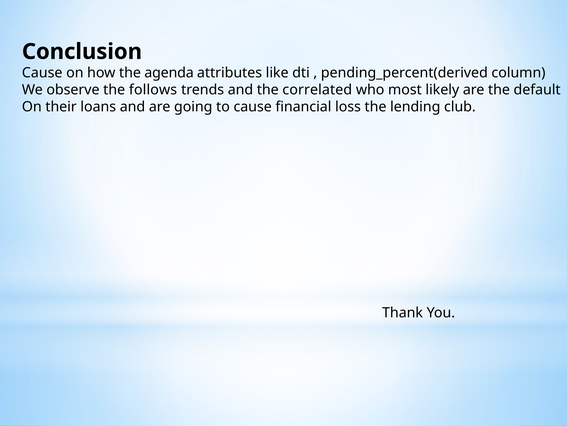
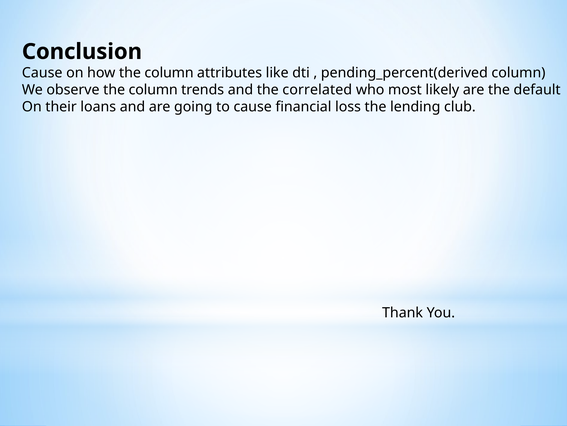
how the agenda: agenda -> column (169, 73)
observe the follows: follows -> column (153, 90)
